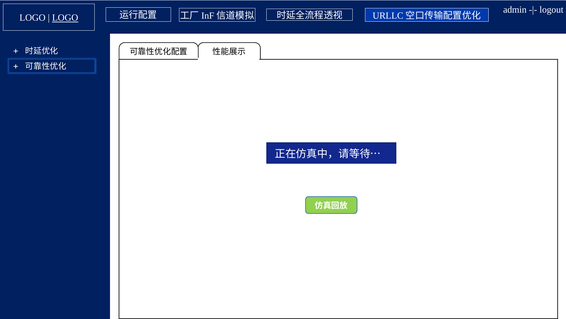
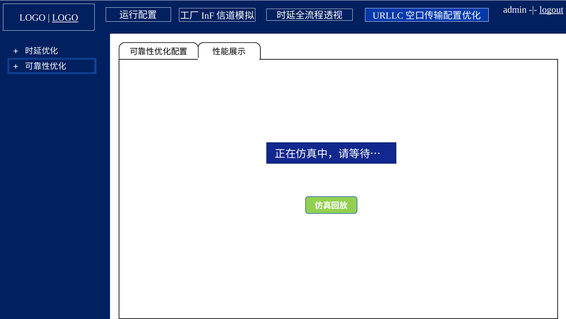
logout underline: none -> present (551, 10)
